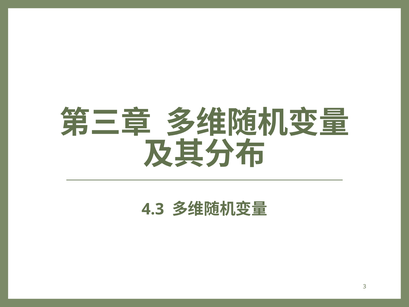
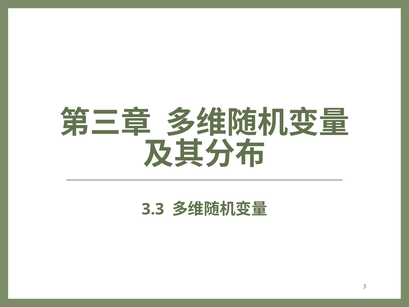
4.3: 4.3 -> 3.3 (153, 209)
